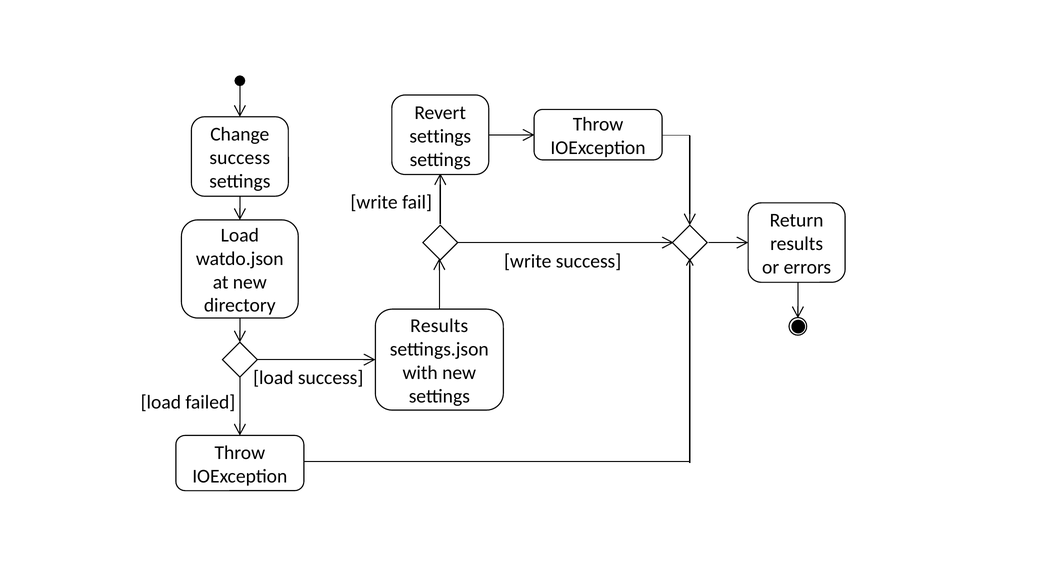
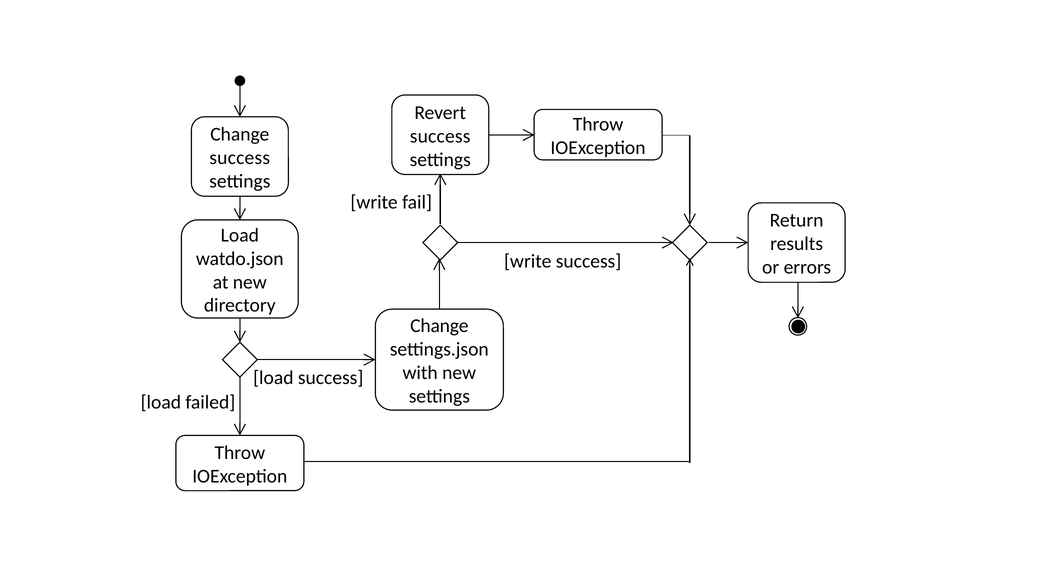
settings: settings -> success (440, 136)
Results: Results -> Change (439, 326)
